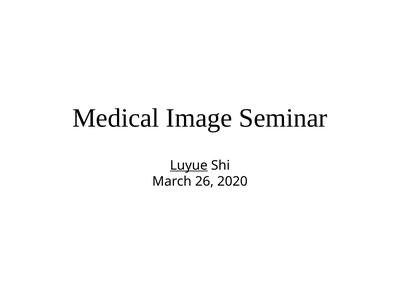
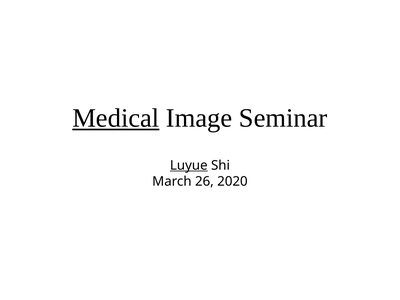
Medical underline: none -> present (116, 118)
